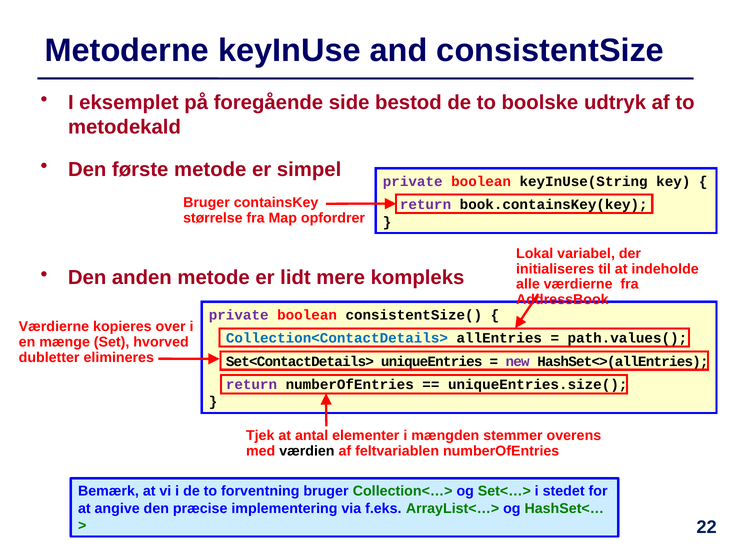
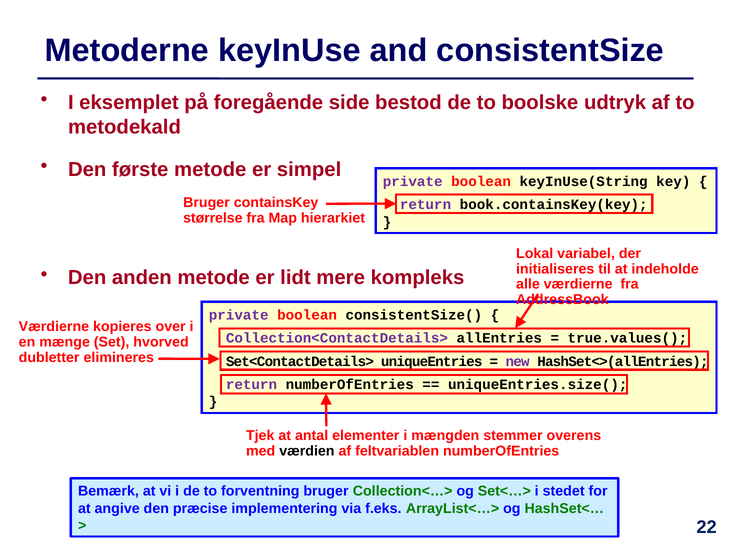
opfordrer: opfordrer -> hierarkiet (333, 218)
Collection<ContactDetails> colour: blue -> purple (337, 338)
path.values(: path.values( -> true.values( (627, 338)
